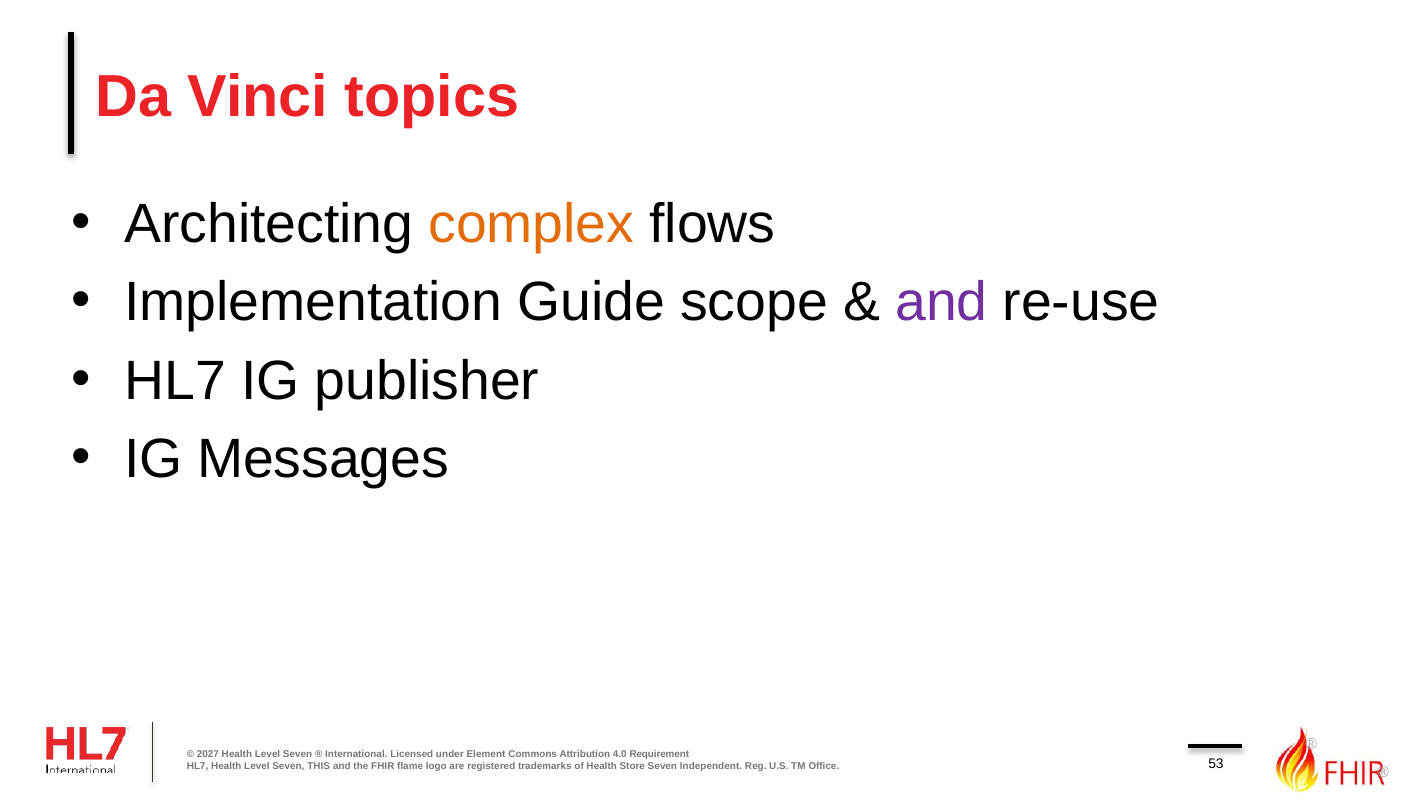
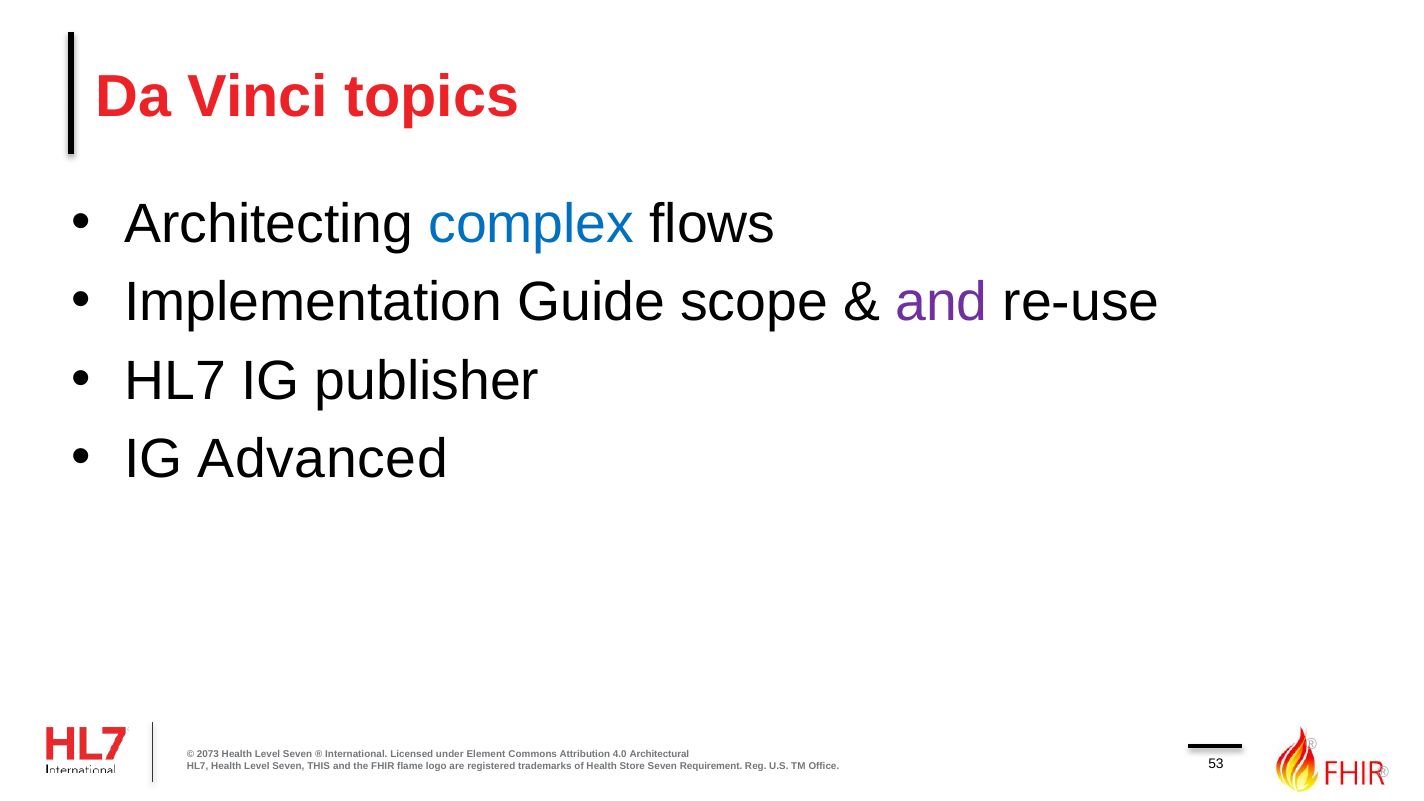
complex colour: orange -> blue (531, 224)
Messages: Messages -> Advanced (323, 459)
2027: 2027 -> 2073 (208, 754)
Requirement: Requirement -> Architectural (659, 754)
Independent: Independent -> Requirement (711, 766)
